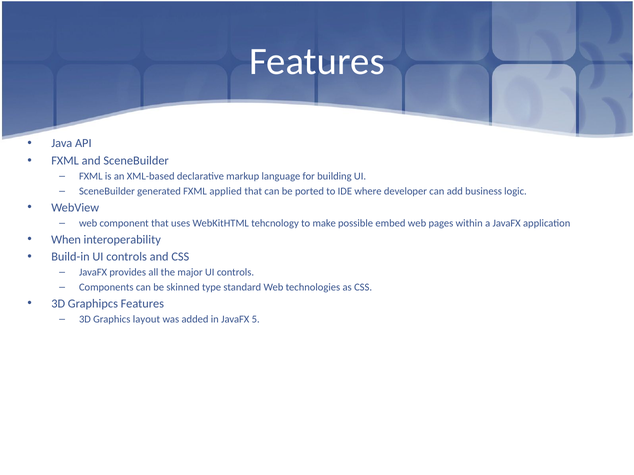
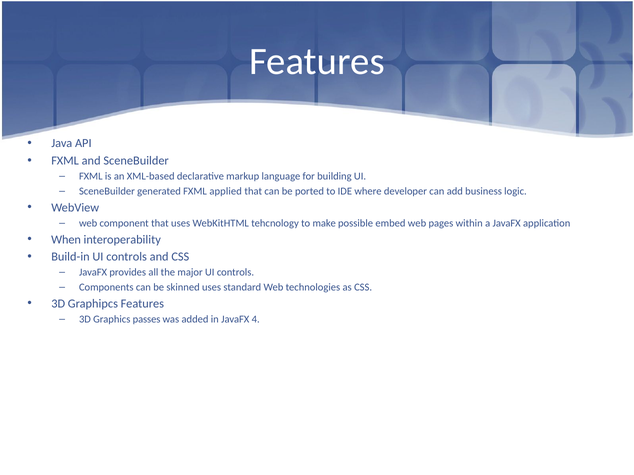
skinned type: type -> uses (212, 288)
layout: layout -> passes (147, 320)
5: 5 -> 4 (256, 320)
